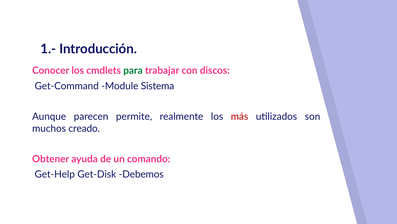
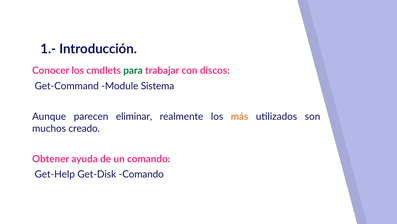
permite: permite -> eliminar (134, 116)
más colour: red -> orange (240, 116)
Get-Disk Debemos: Debemos -> Comando (141, 174)
